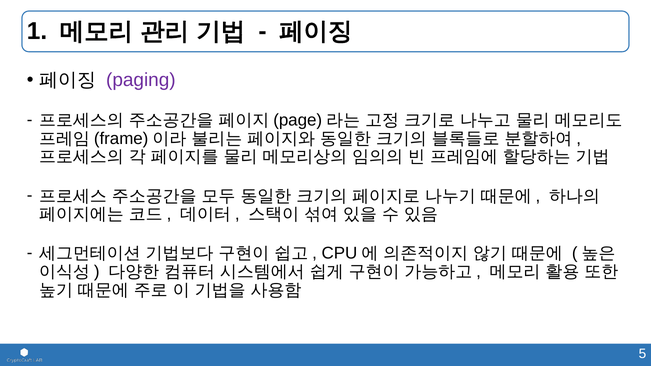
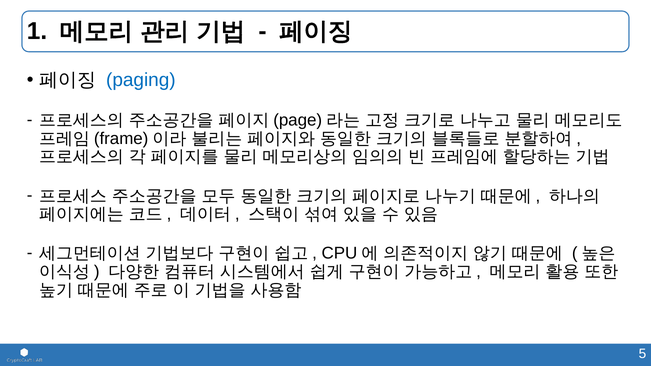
paging colour: purple -> blue (141, 80)
